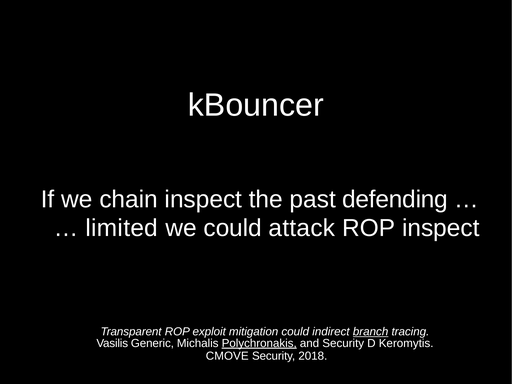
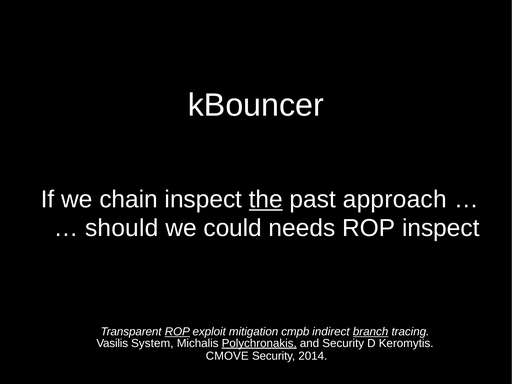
the underline: none -> present (266, 199)
defending: defending -> approach (395, 199)
limited: limited -> should (122, 228)
attack: attack -> needs (302, 228)
ROP underline: none -> present (177, 331)
mitigation could: could -> cmpb (295, 331)
Generic: Generic -> System (152, 343)
2018: 2018 -> 2014 (313, 356)
